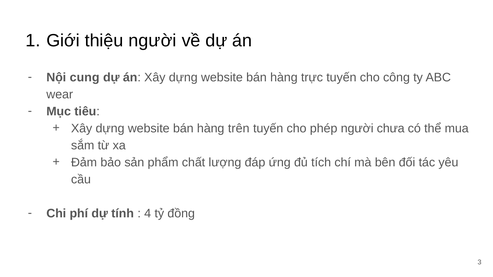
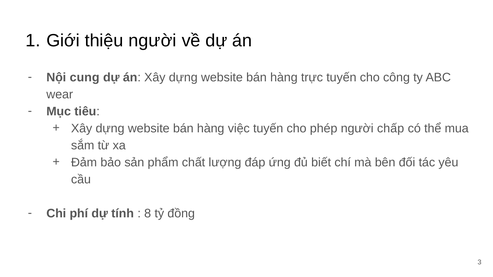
trên: trên -> việc (239, 129)
chưa: chưa -> chấp (391, 129)
tích: tích -> biết (321, 163)
4: 4 -> 8 (148, 214)
